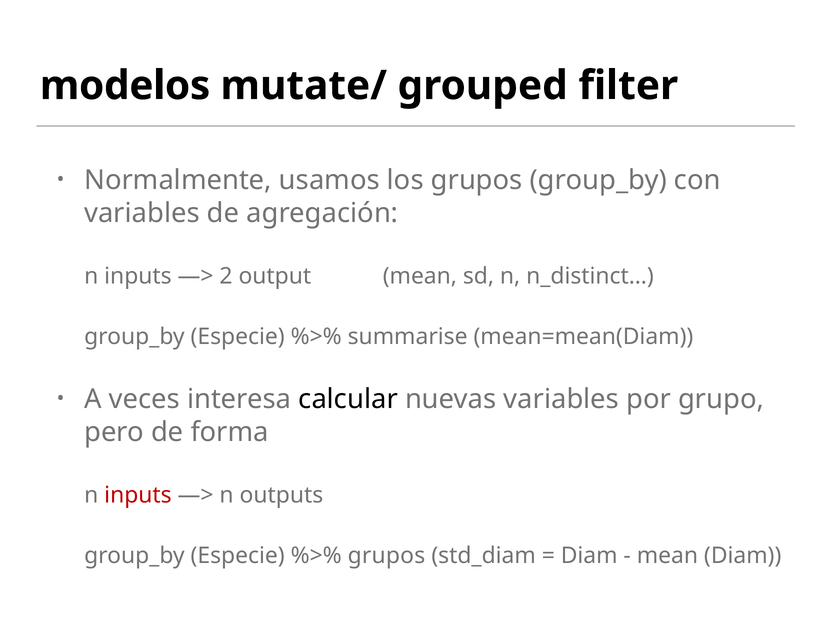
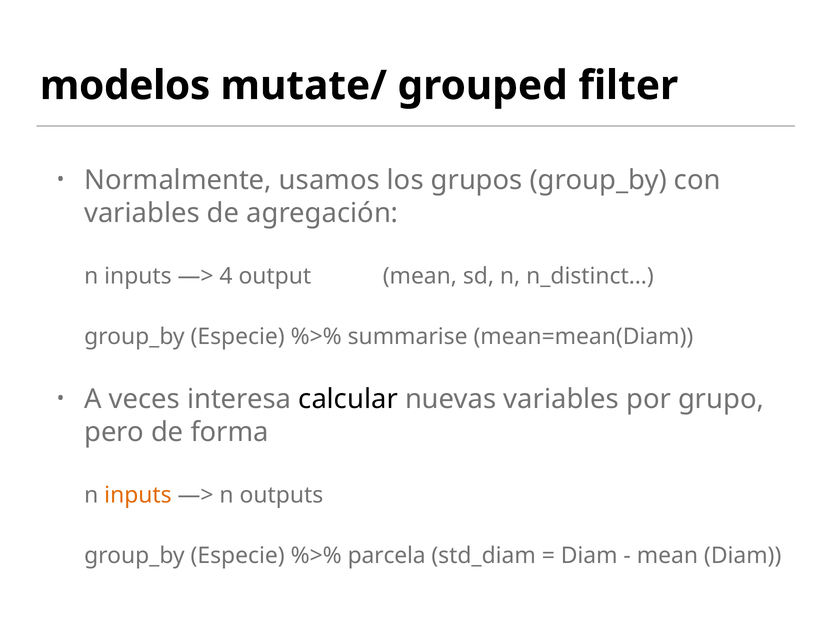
2: 2 -> 4 (226, 276)
inputs colour: red -> orange (138, 494)
grupos: grupos -> parcela (387, 555)
